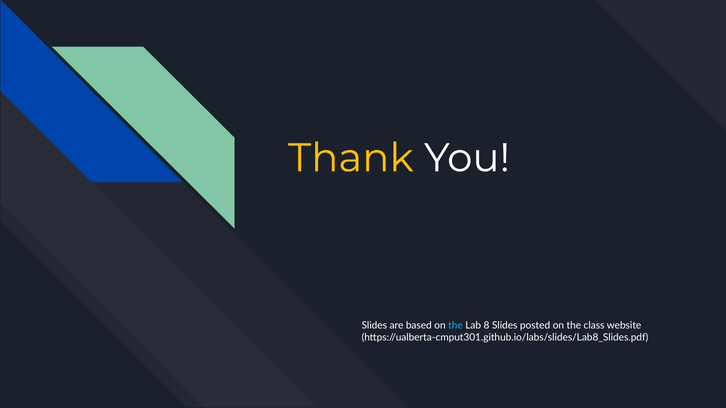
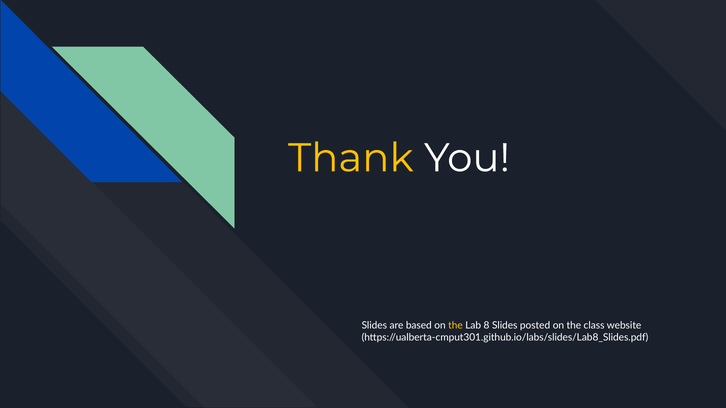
the colour: light blue -> yellow (455, 325)
